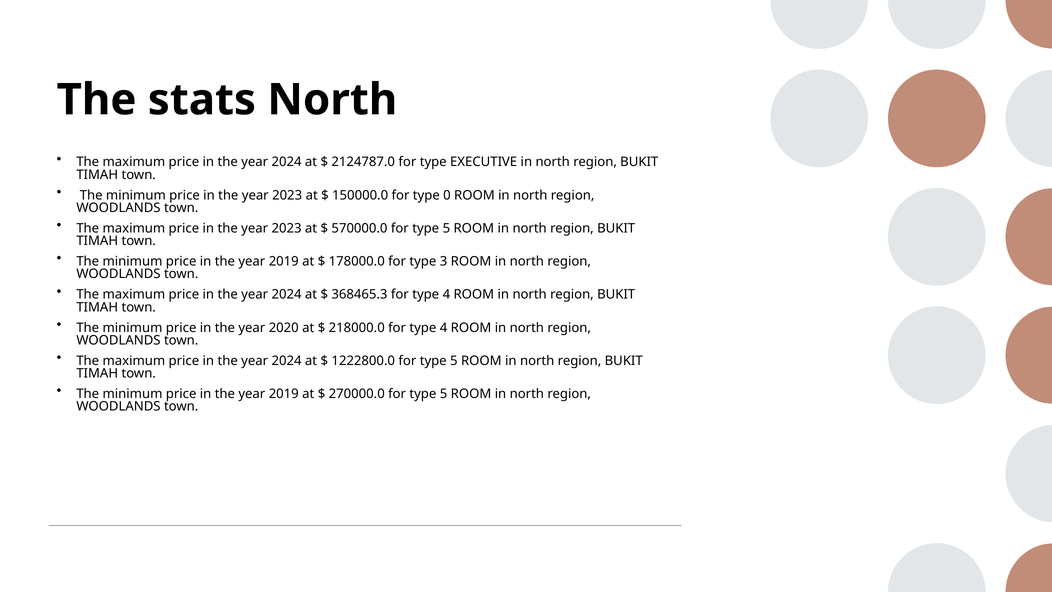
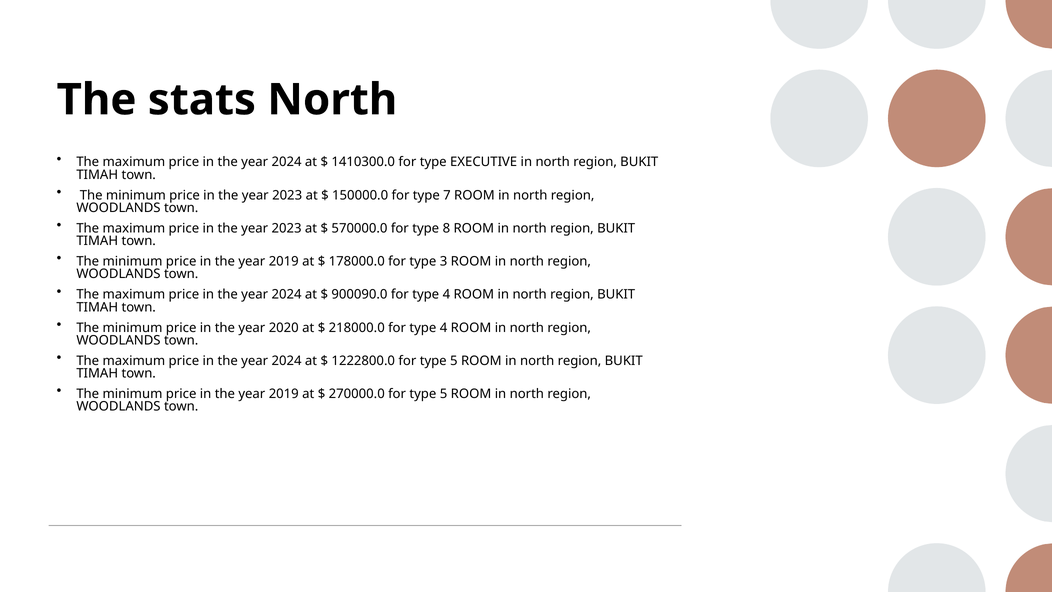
2124787.0: 2124787.0 -> 1410300.0 (363, 162)
0: 0 -> 7 (447, 195)
570000.0 for type 5: 5 -> 8 (446, 228)
368465.3: 368465.3 -> 900090.0 (359, 294)
